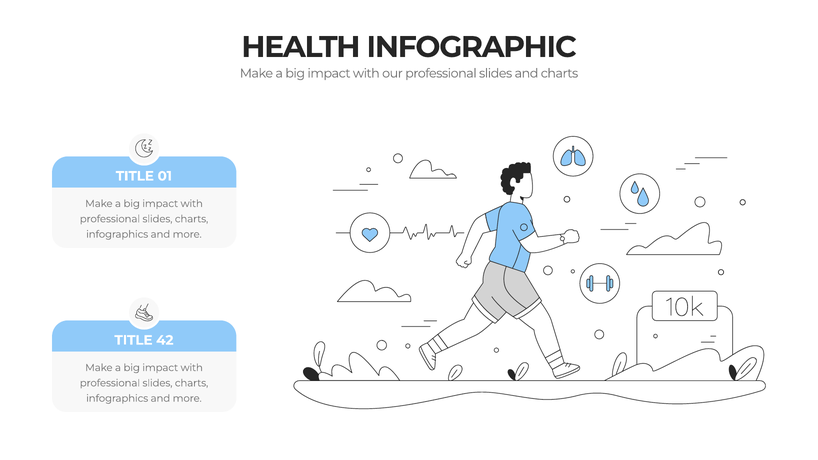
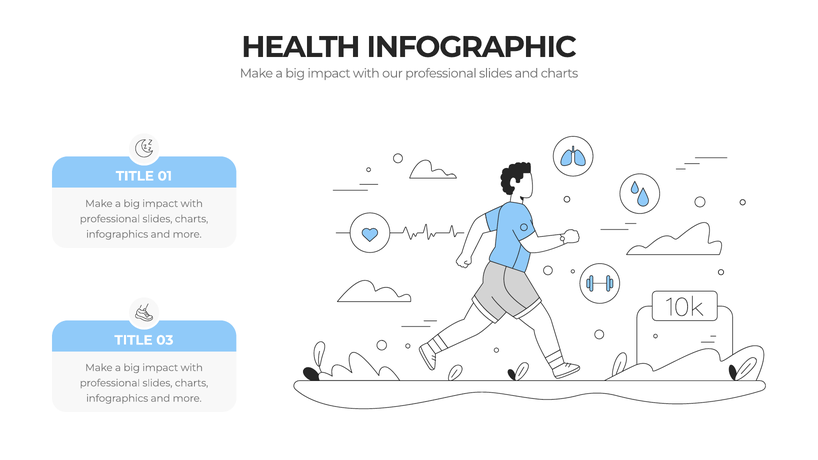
42: 42 -> 03 (165, 340)
